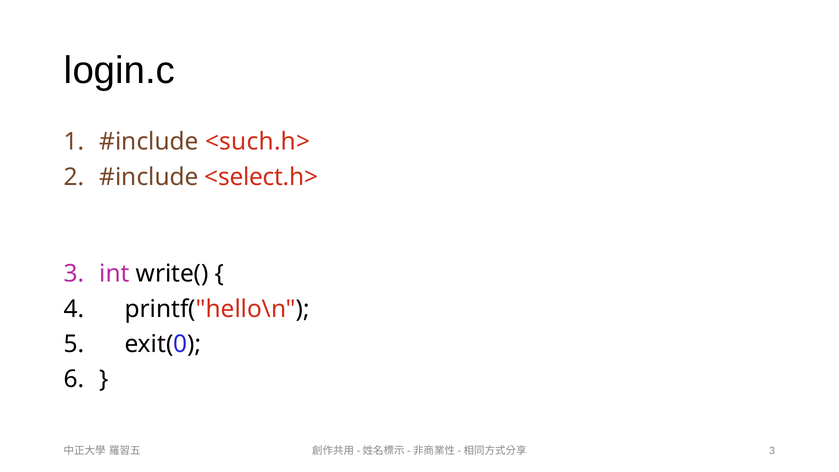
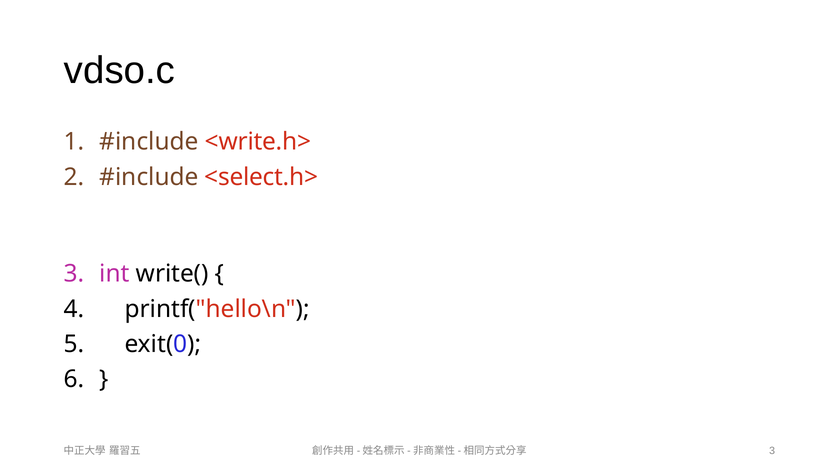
login.c: login.c -> vdso.c (120, 70)
<such.h>: <such.h> -> <write.h> (258, 142)
